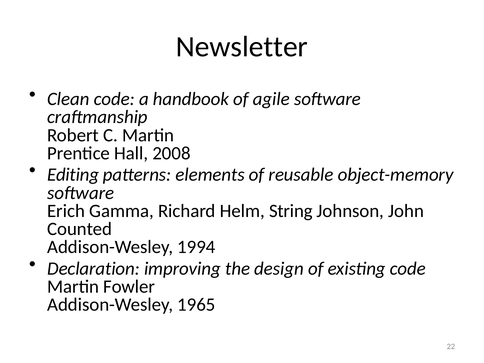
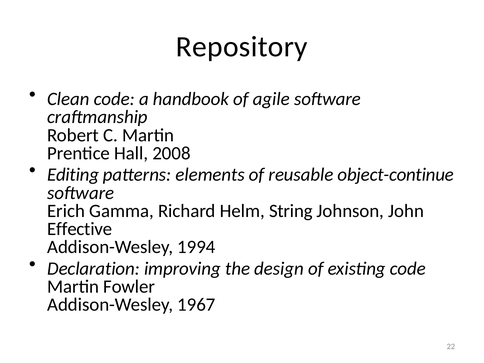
Newsletter: Newsletter -> Repository (242, 47)
object-memory: object-memory -> object-continue (396, 175)
Counted: Counted -> Effective (80, 229)
1965: 1965 -> 1967 (196, 305)
